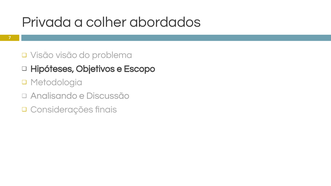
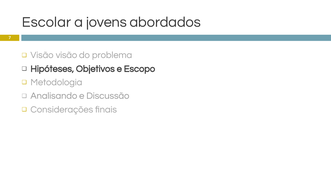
Privada: Privada -> Escolar (46, 22)
colher: colher -> jovens (106, 22)
